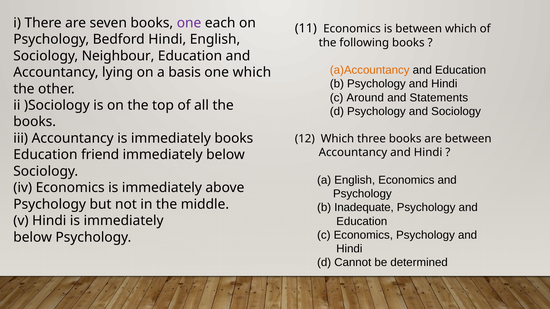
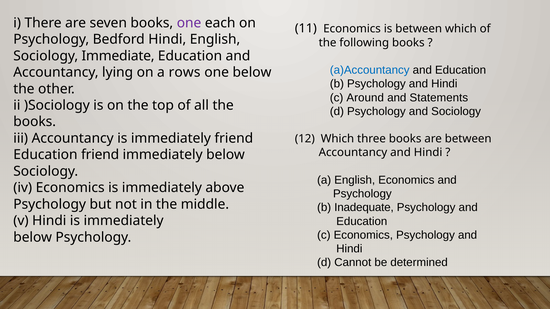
Neighbour: Neighbour -> Immediate (118, 56)
a)Accountancy colour: orange -> blue (370, 70)
basis: basis -> rows (185, 72)
one which: which -> below (252, 72)
immediately books: books -> friend (234, 138)
